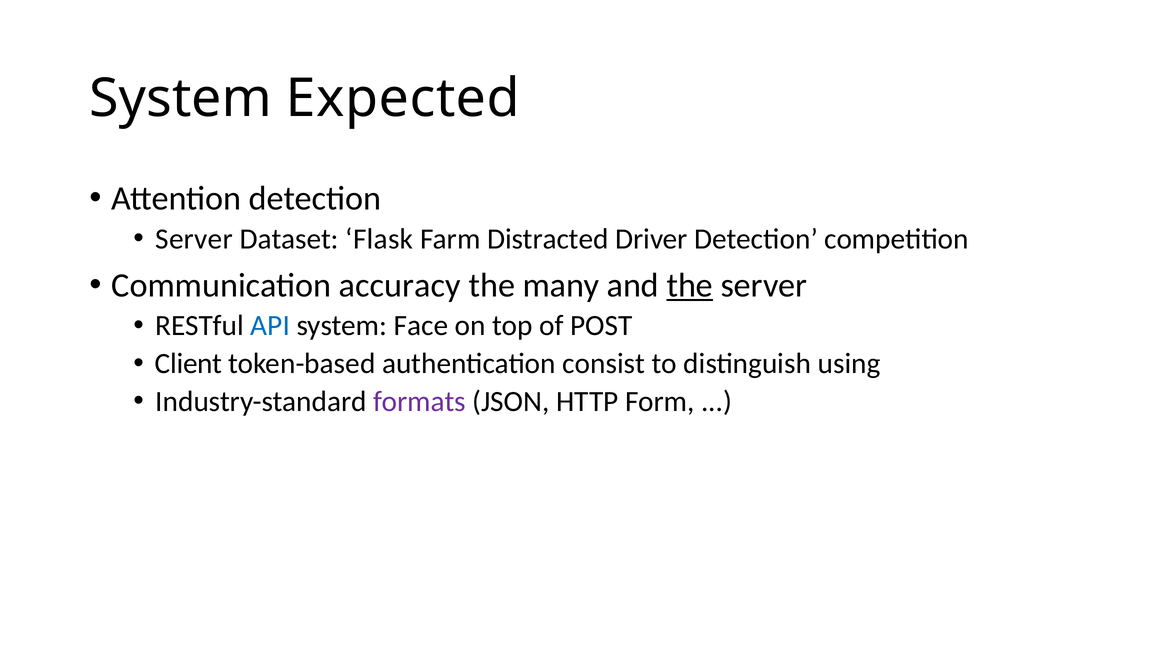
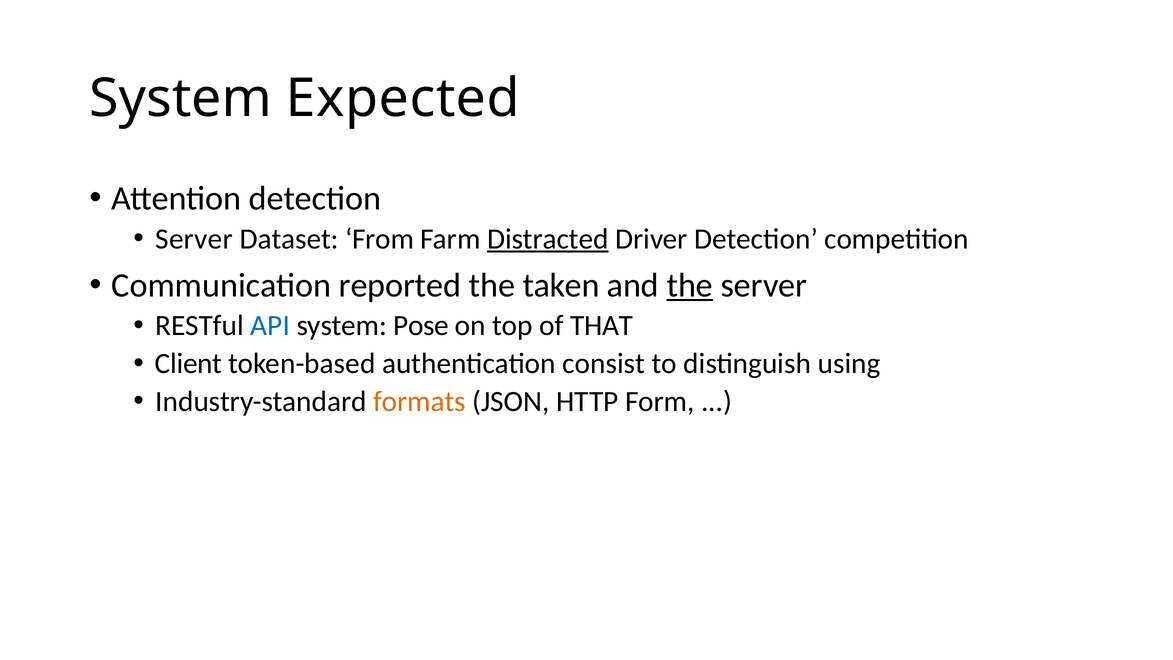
Flask: Flask -> From (380, 239)
Distracted underline: none -> present (548, 239)
accuracy: accuracy -> reported (400, 285)
many: many -> taken (561, 285)
Face: Face -> Pose (421, 326)
POST: POST -> THAT (602, 326)
formats colour: purple -> orange (419, 401)
